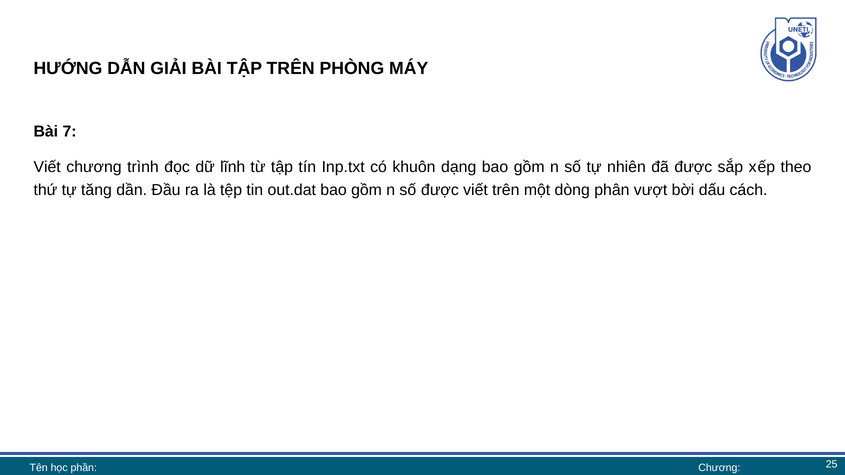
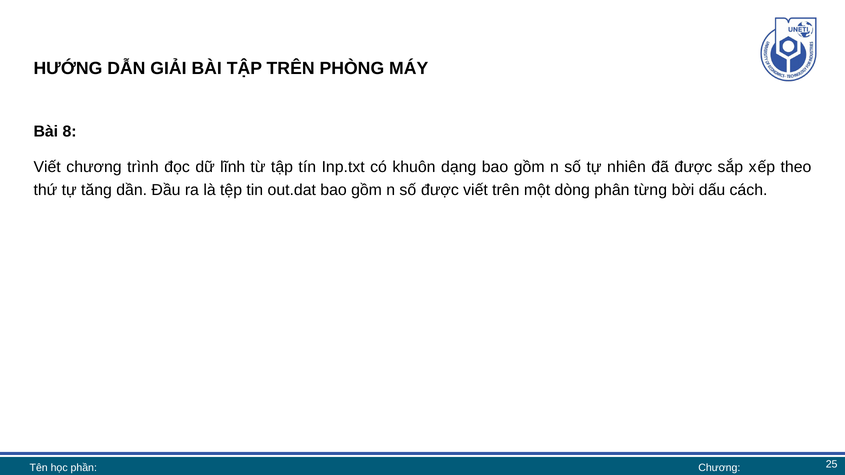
7: 7 -> 8 (70, 132)
vượt: vượt -> từng (651, 190)
